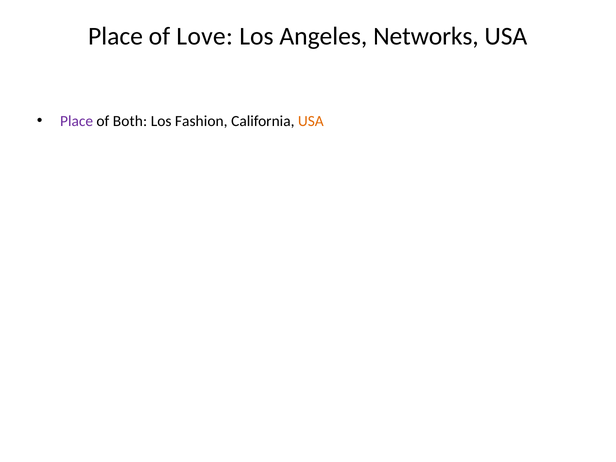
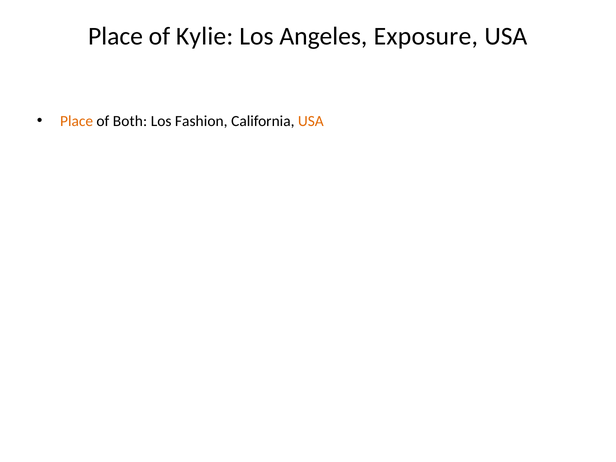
Love: Love -> Kylie (205, 36)
Networks: Networks -> Exposure (426, 36)
Place colour: purple -> orange (77, 121)
